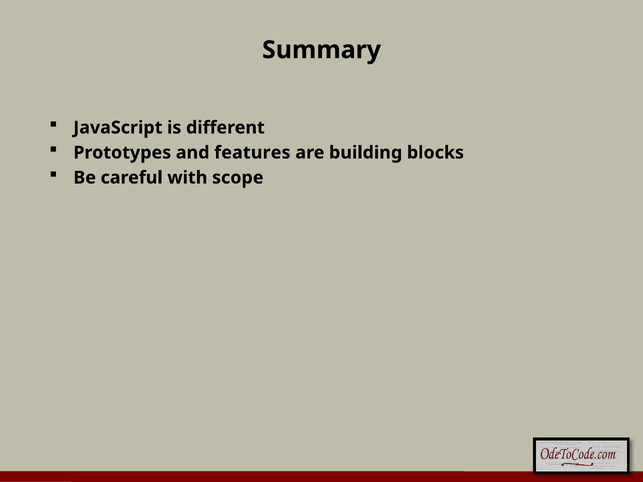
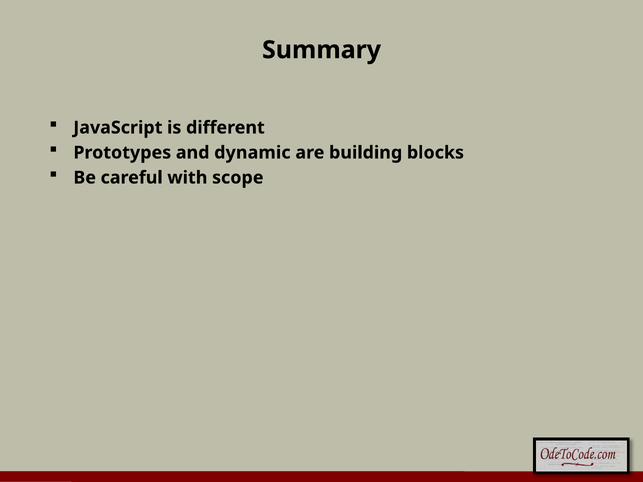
features: features -> dynamic (252, 153)
